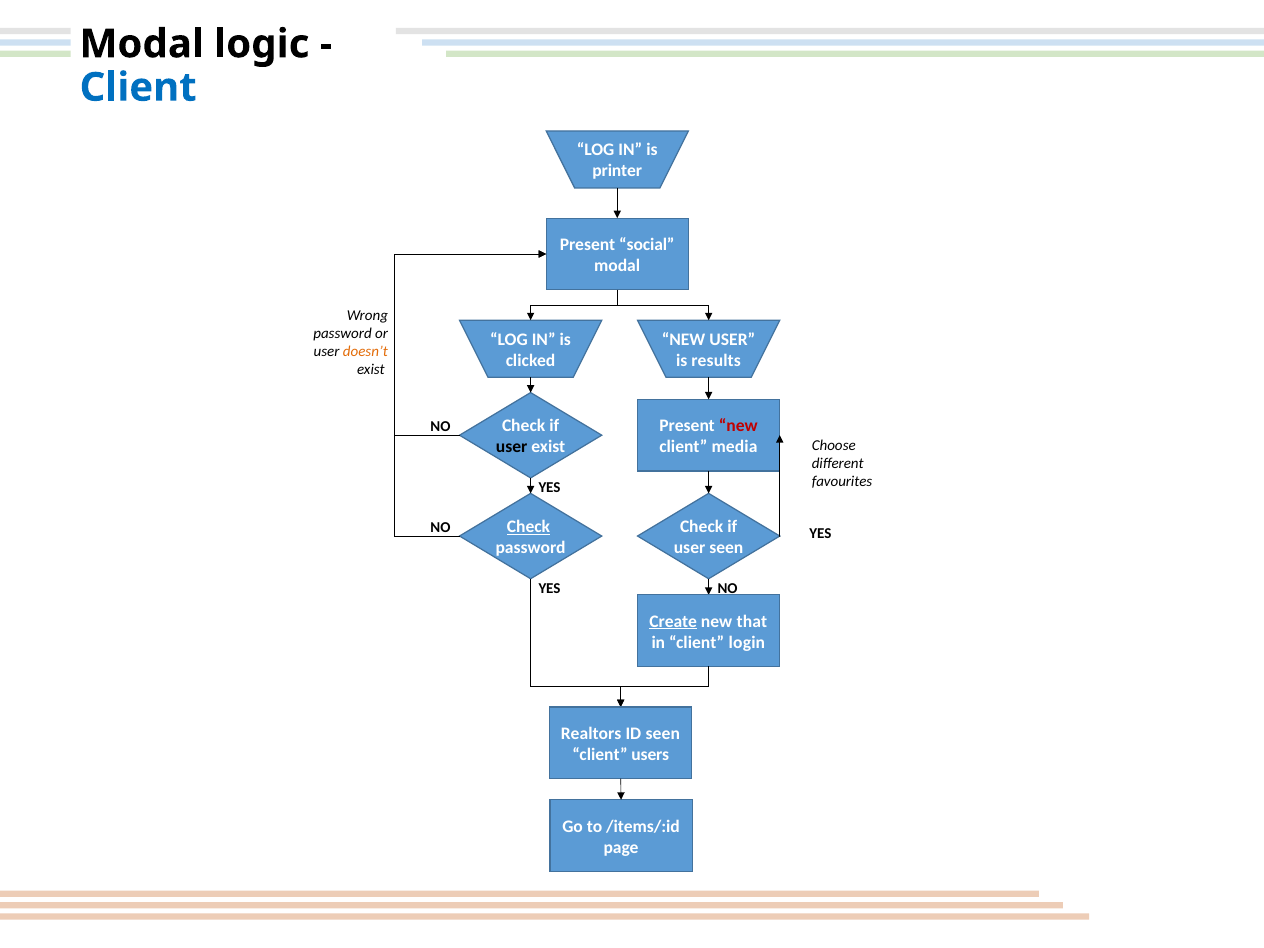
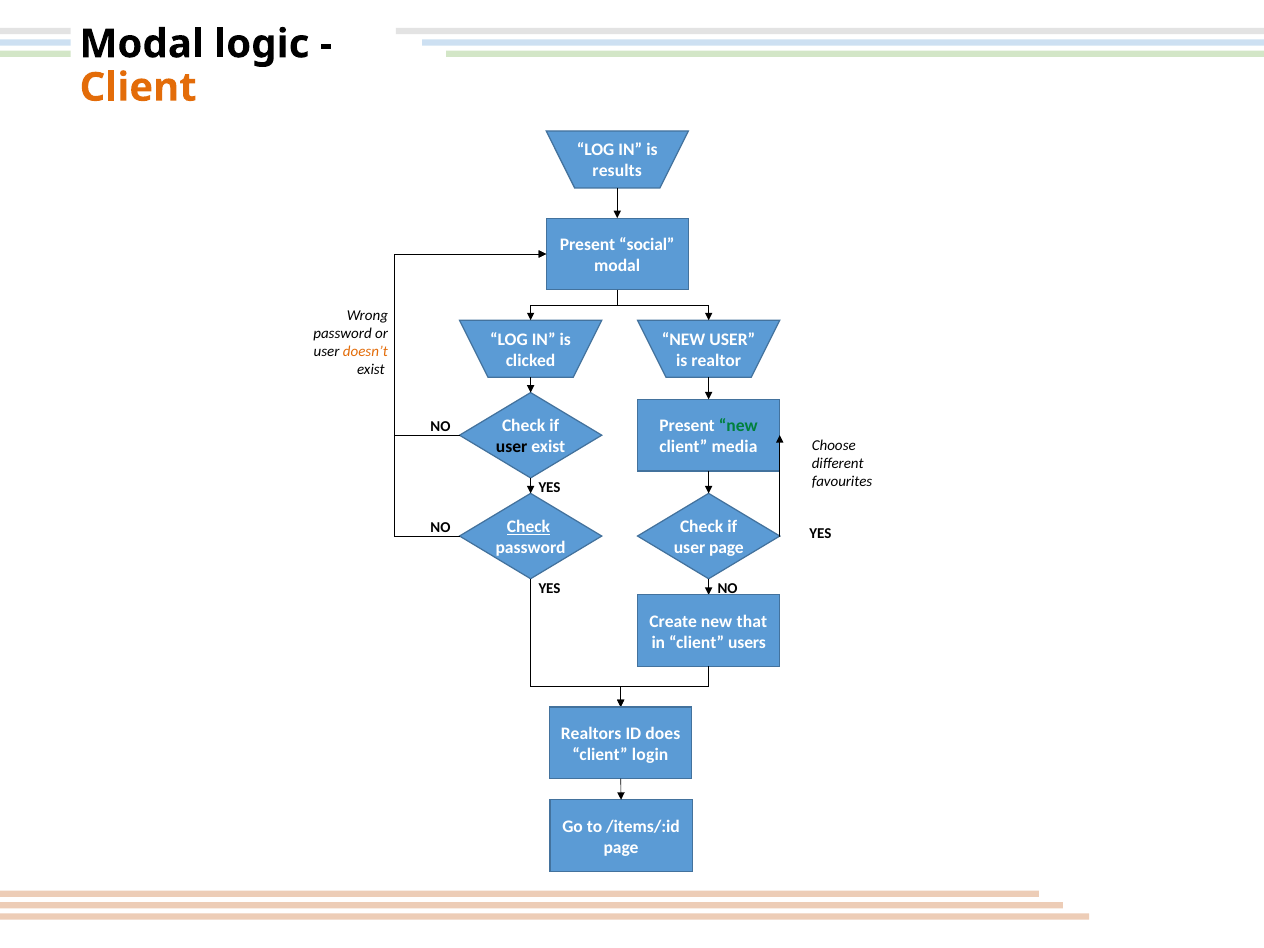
Client colour: blue -> orange (138, 87)
printer: printer -> results (617, 171)
results: results -> realtor (716, 360)
new colour: red -> green (738, 426)
user seen: seen -> page (726, 548)
Create underline: present -> none (673, 621)
login: login -> users (747, 642)
ID seen: seen -> does (663, 734)
users: users -> login (650, 755)
